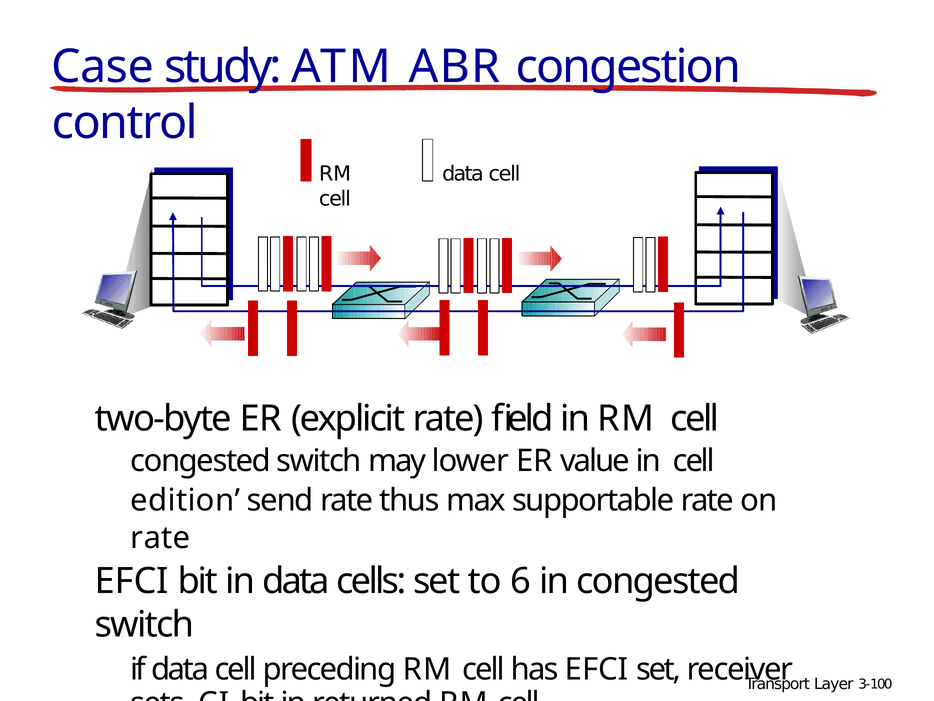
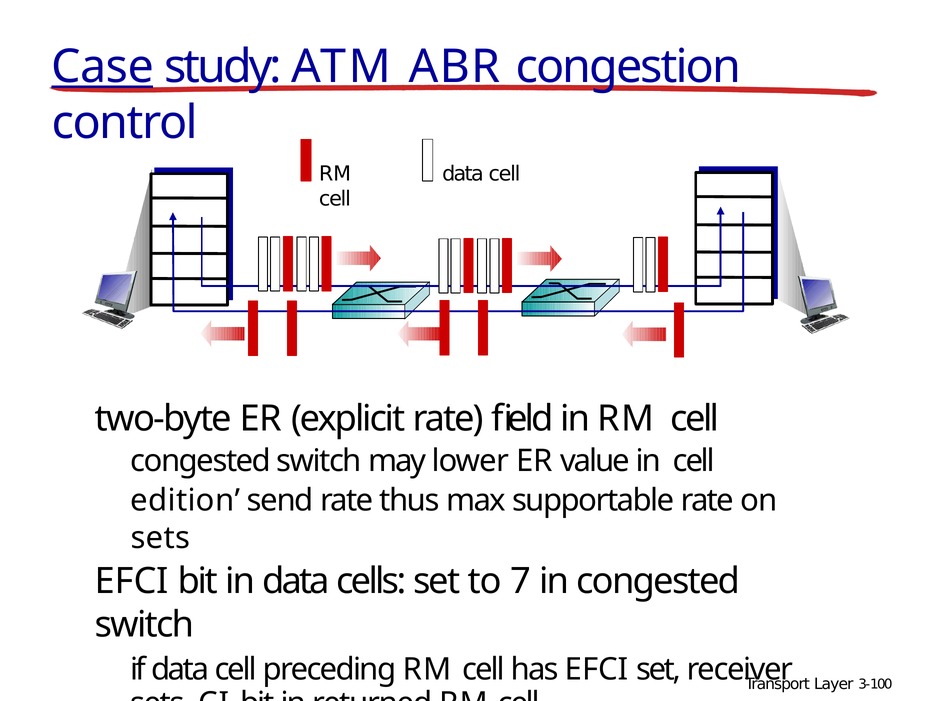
Case underline: none -> present (103, 67)
rate: rate -> sets (160, 538)
6: 6 -> 7 (521, 581)
